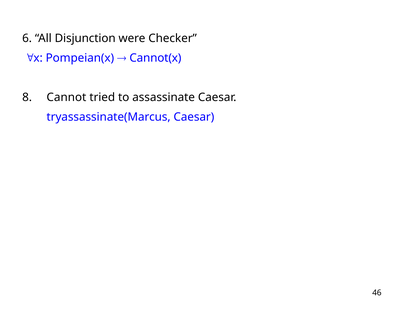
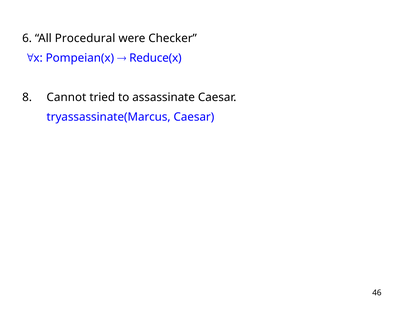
Disjunction: Disjunction -> Procedural (85, 38)
Cannot(x: Cannot(x -> Reduce(x (155, 58)
